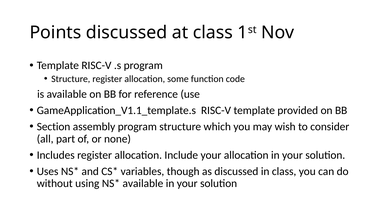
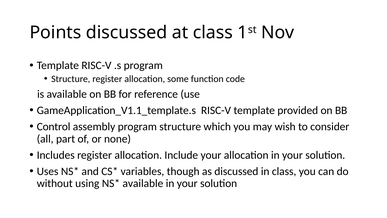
Section: Section -> Control (54, 126)
